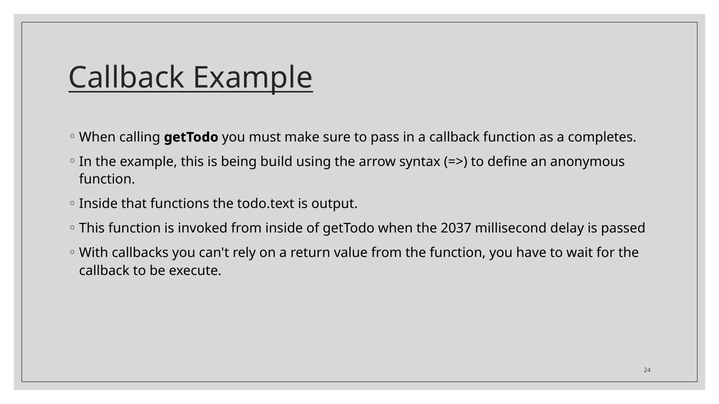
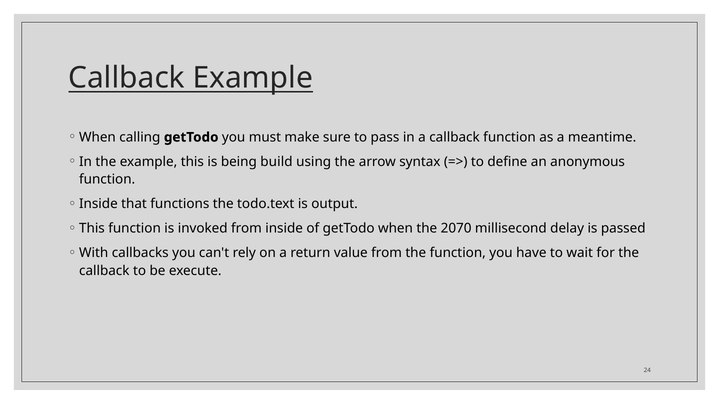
completes: completes -> meantime (602, 137)
2037: 2037 -> 2070 (456, 229)
